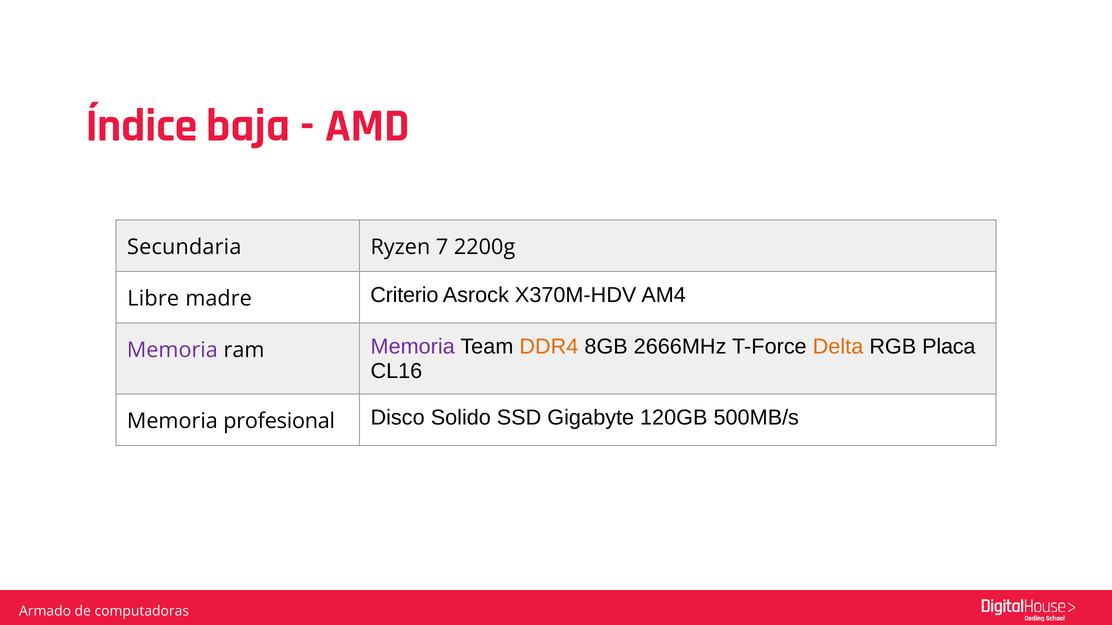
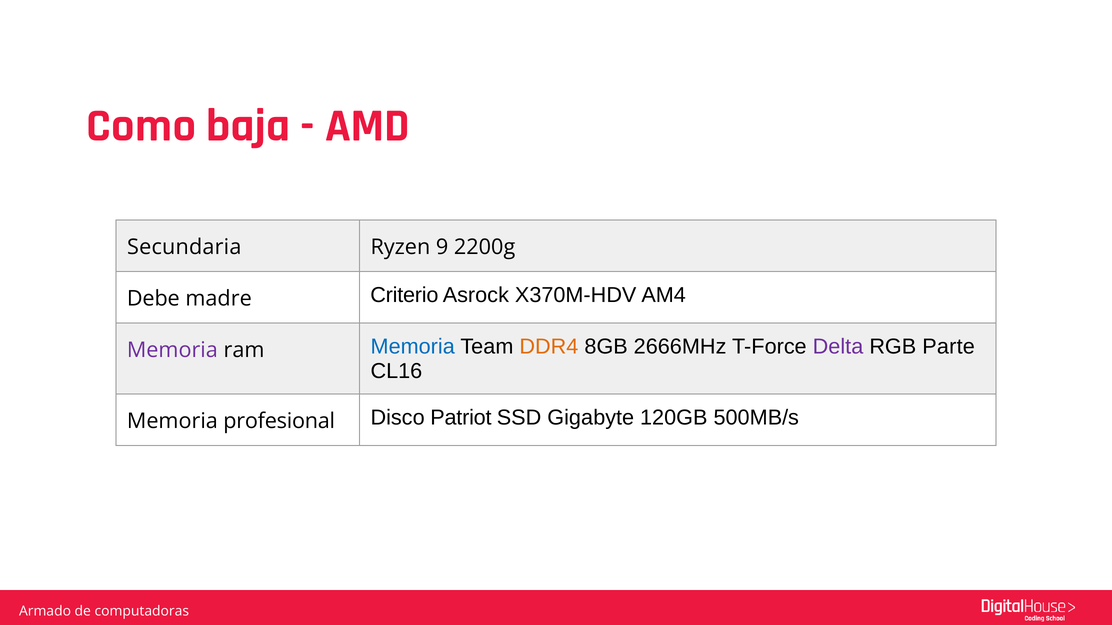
Índice: Índice -> Como (141, 126)
7: 7 -> 9 (442, 247)
Libre: Libre -> Debe (153, 299)
Memoria colour: purple -> blue (413, 347)
Delta colour: orange -> purple (838, 347)
Placa: Placa -> Parte (949, 347)
Solido: Solido -> Patriot (461, 418)
